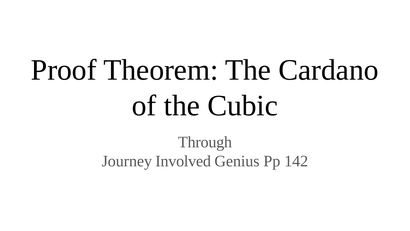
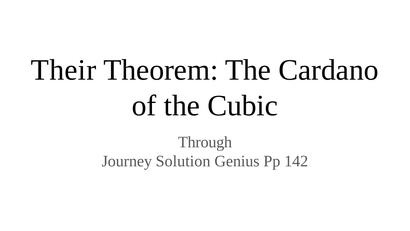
Proof: Proof -> Their (64, 70)
Involved: Involved -> Solution (183, 161)
